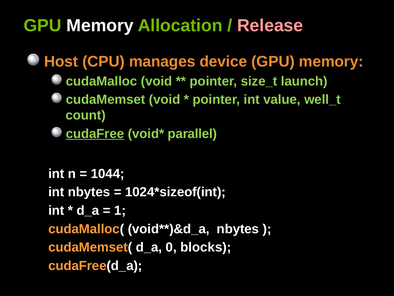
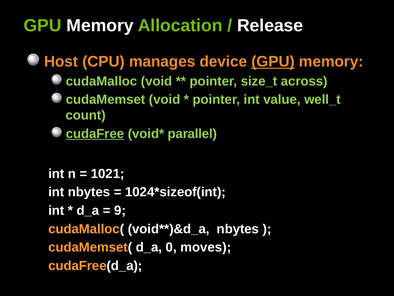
Release colour: pink -> white (270, 26)
GPU underline: none -> present (273, 61)
launch: launch -> across (304, 81)
1044: 1044 -> 1021 (108, 173)
1: 1 -> 9 (120, 210)
blocks: blocks -> moves (206, 247)
